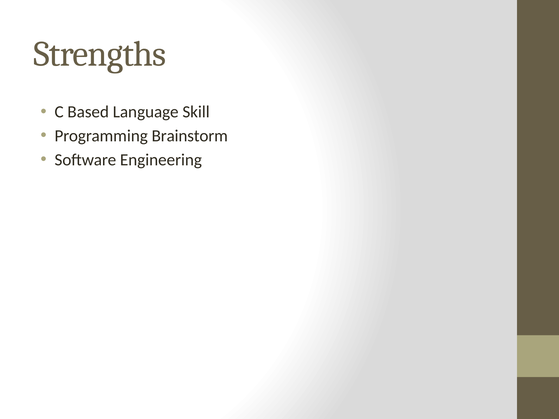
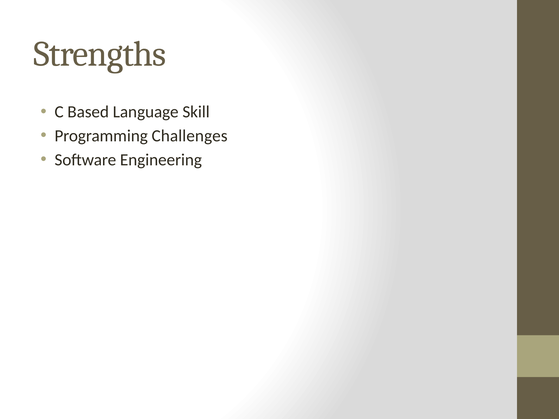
Brainstorm: Brainstorm -> Challenges (190, 136)
